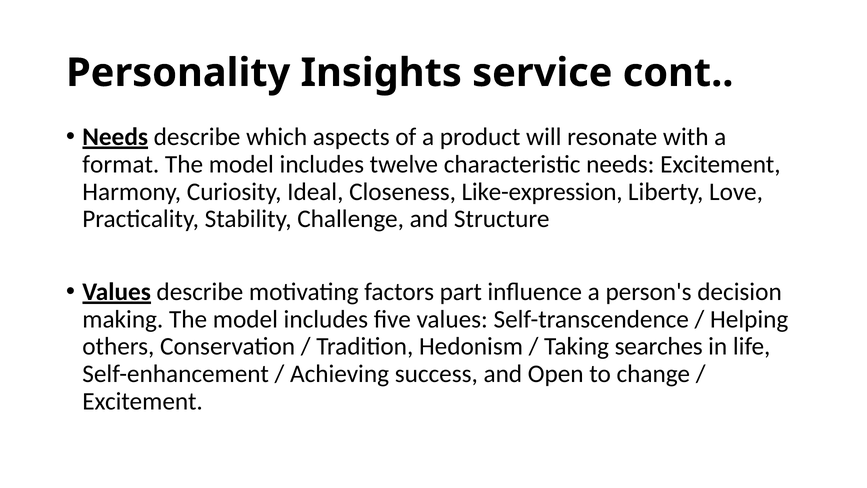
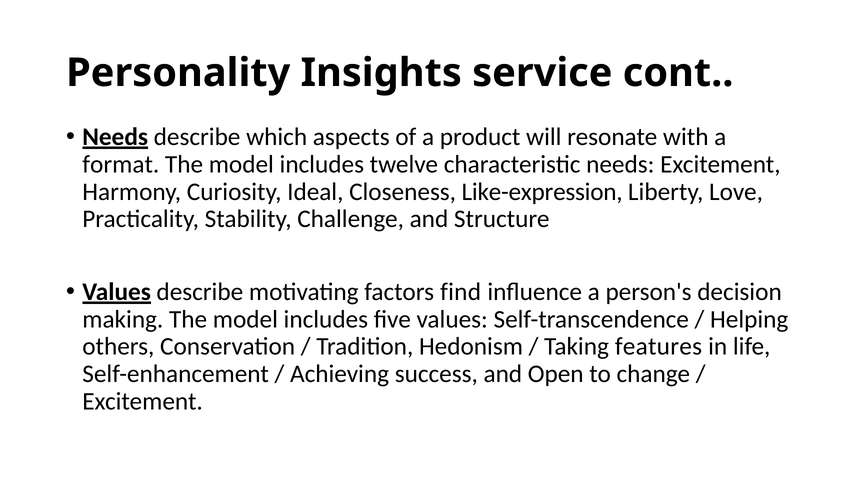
part: part -> find (461, 292)
searches: searches -> features (658, 346)
